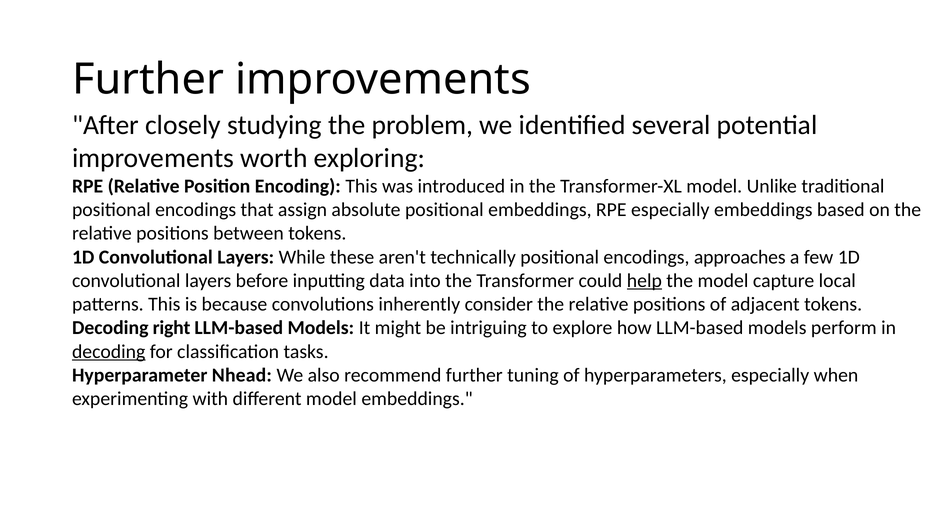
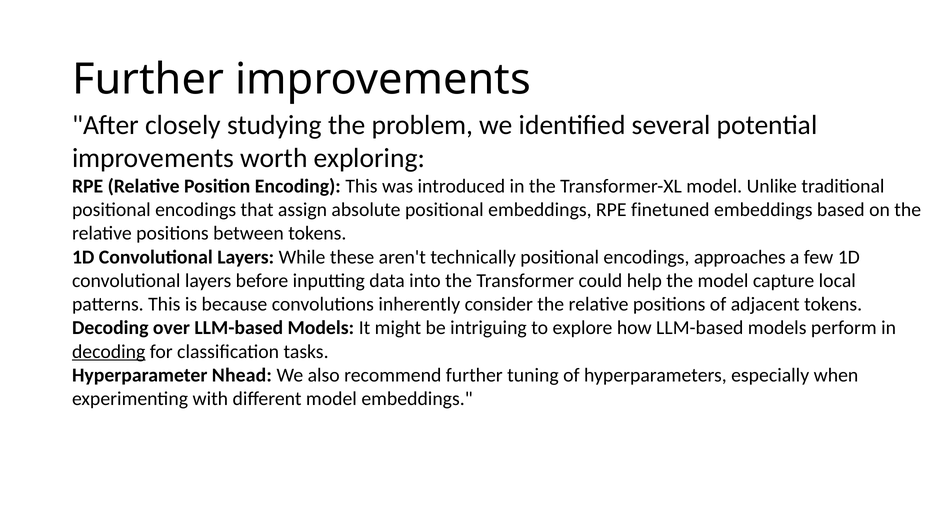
RPE especially: especially -> finetuned (670, 210)
help underline: present -> none (644, 281)
right: right -> over (171, 328)
